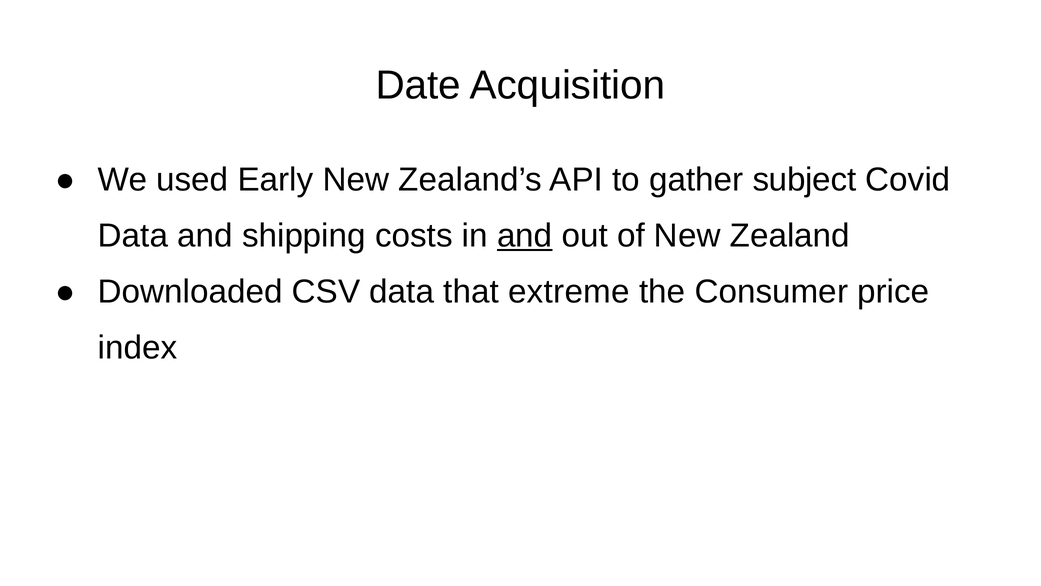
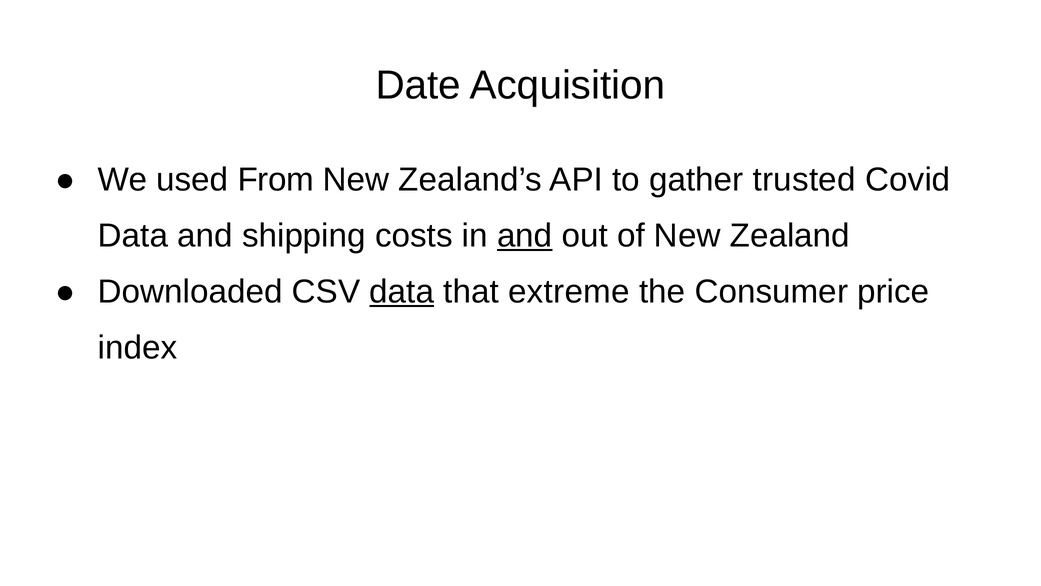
Early: Early -> From (276, 179)
subject: subject -> trusted (804, 179)
data underline: none -> present (402, 291)
